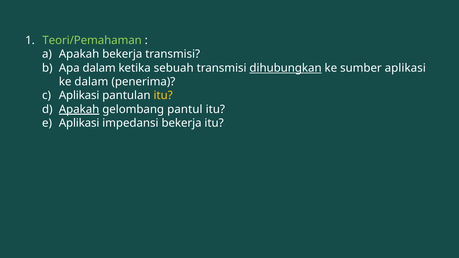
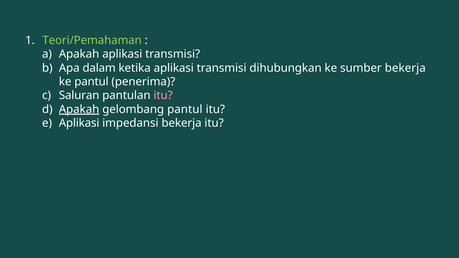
Apakah bekerja: bekerja -> aplikasi (122, 54)
ketika sebuah: sebuah -> aplikasi (174, 68)
dihubungkan underline: present -> none (286, 68)
sumber aplikasi: aplikasi -> bekerja (405, 68)
ke dalam: dalam -> pantul (91, 82)
Aplikasi: Aplikasi -> Saluran (79, 96)
itu colour: yellow -> pink (163, 96)
